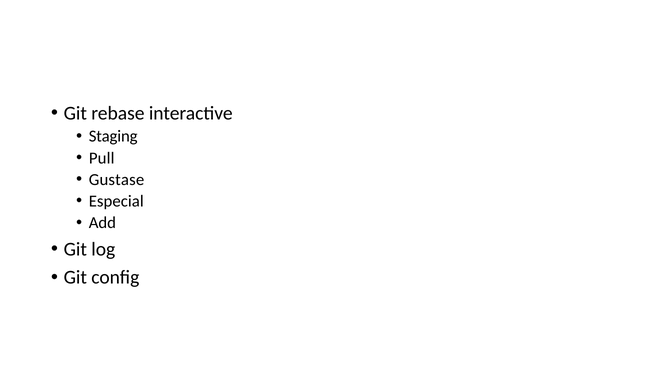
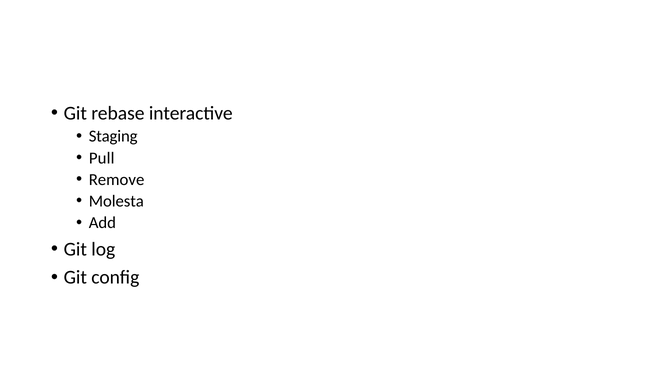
Gustase: Gustase -> Remove (117, 180)
Especial: Especial -> Molesta (116, 201)
